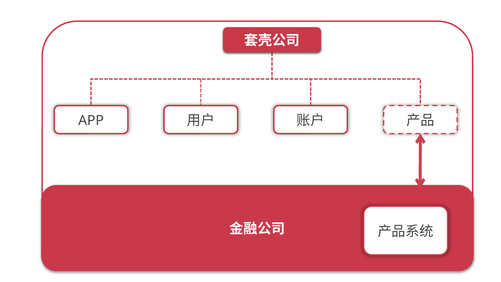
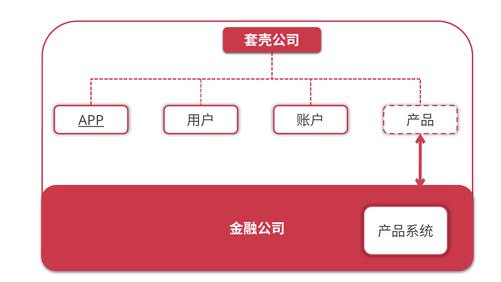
APP underline: none -> present (91, 120)
